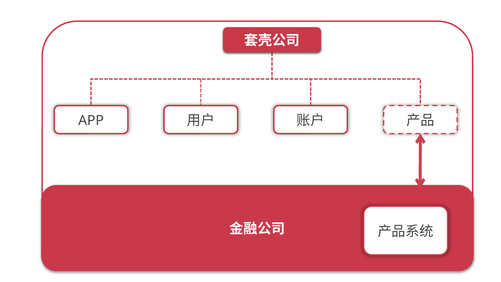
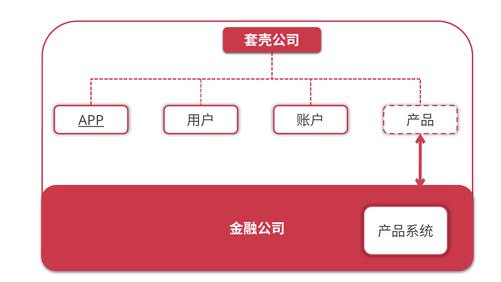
APP underline: none -> present (91, 120)
